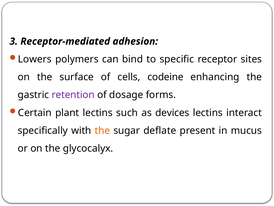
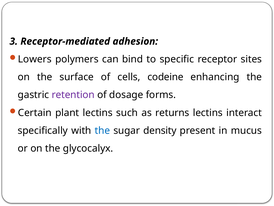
devices: devices -> returns (172, 112)
the colour: orange -> blue (102, 130)
deflate: deflate -> density (160, 130)
